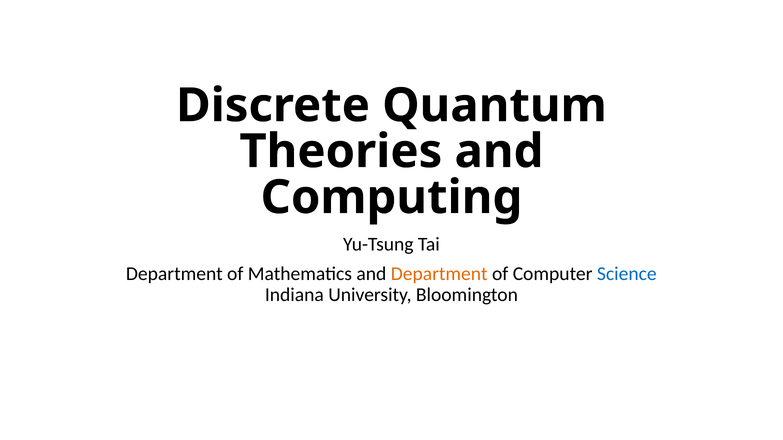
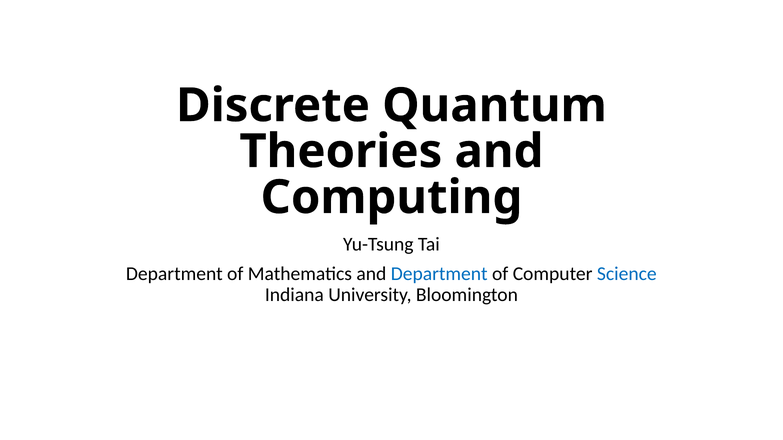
Department colour: orange -> blue (439, 274)
